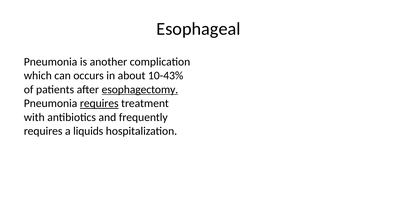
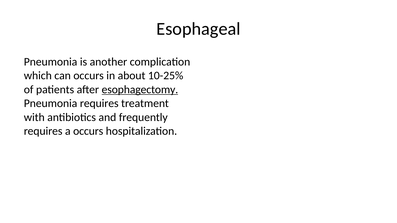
10-43%: 10-43% -> 10-25% (166, 76)
requires underline: present -> none (99, 104)
a liquids: liquids -> occurs (88, 131)
